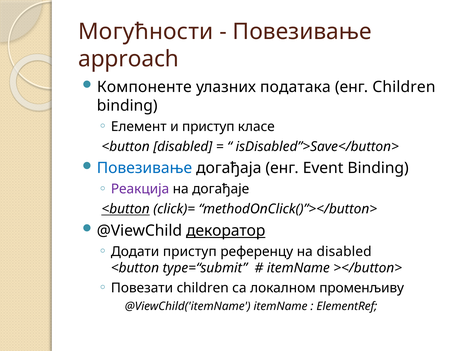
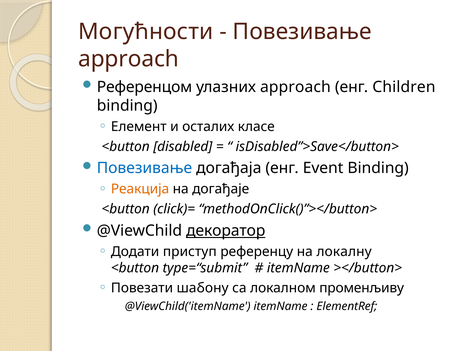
Компоненте: Компоненте -> Референцом (145, 87)
улазних података: података -> approach (295, 87)
и приступ: приступ -> осталих (208, 127)
Реакција colour: purple -> orange (140, 189)
<button underline: present -> none (126, 209)
на disabled: disabled -> локалну (344, 252)
Повезати children: children -> шабону (203, 288)
